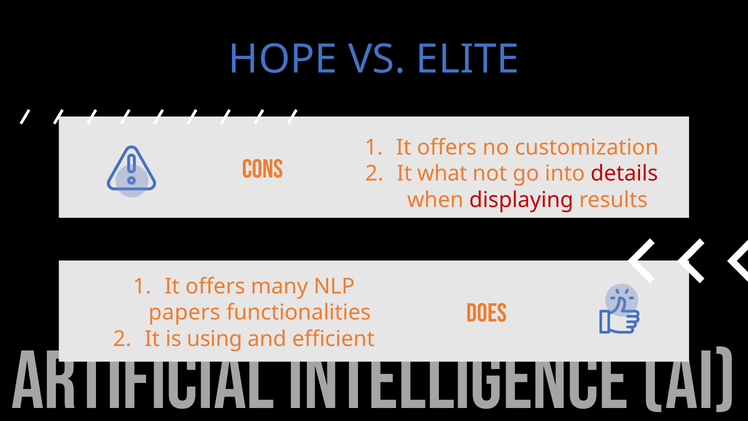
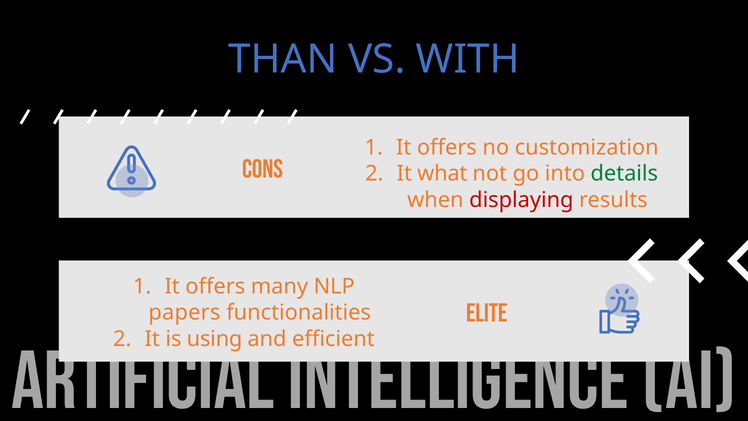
HOPE: HOPE -> THAN (283, 60)
ELITE: ELITE -> WITH (468, 60)
details colour: red -> green (624, 174)
DOES: DOES -> ELITE (487, 313)
